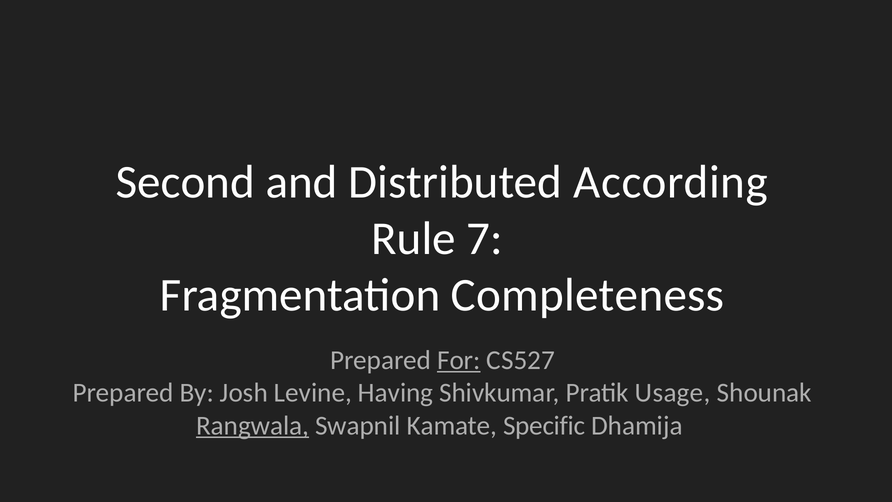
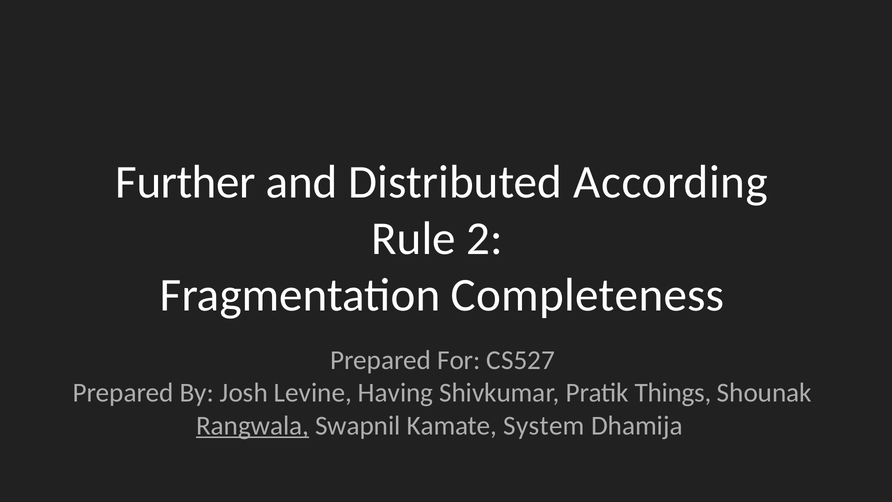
Second: Second -> Further (185, 182)
7: 7 -> 2 (485, 239)
For underline: present -> none (459, 360)
Usage: Usage -> Things (673, 393)
Specific: Specific -> System (544, 425)
